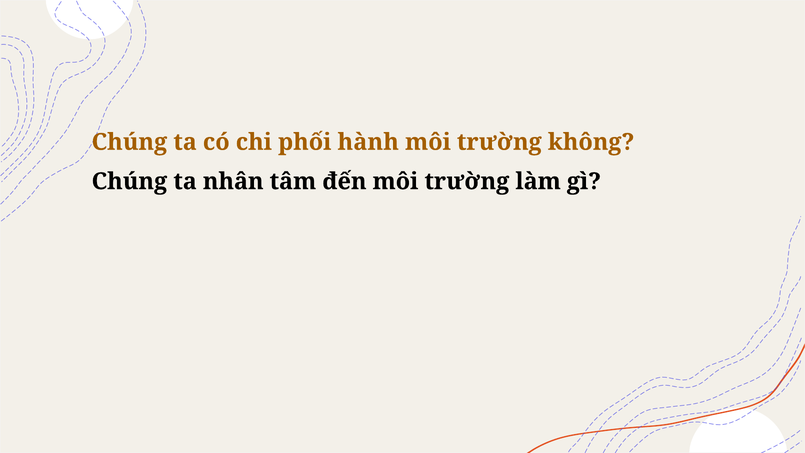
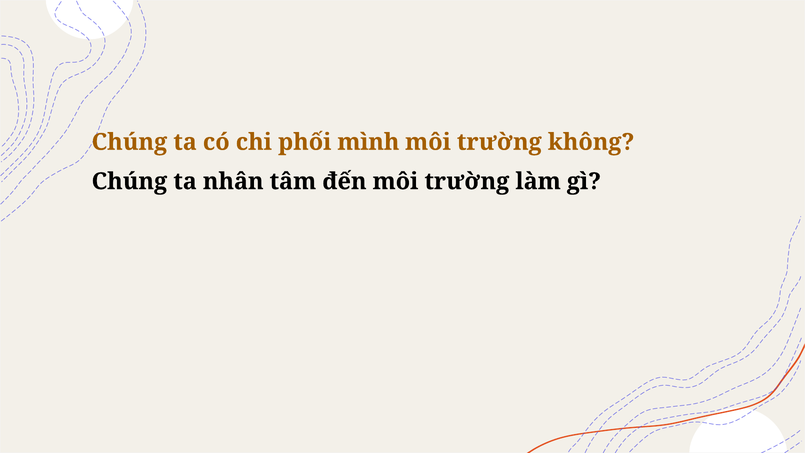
hành: hành -> mình (368, 142)
